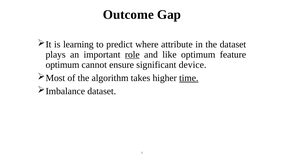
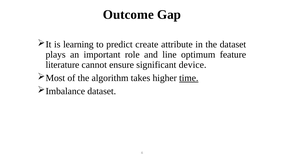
where: where -> create (147, 44)
role underline: present -> none (132, 54)
like: like -> line (169, 54)
optimum: optimum -> literature (62, 65)
